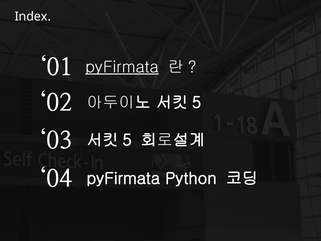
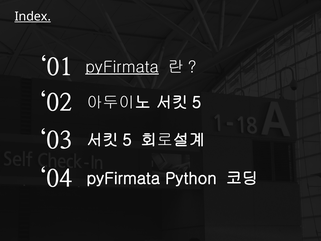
Index underline: none -> present (33, 17)
